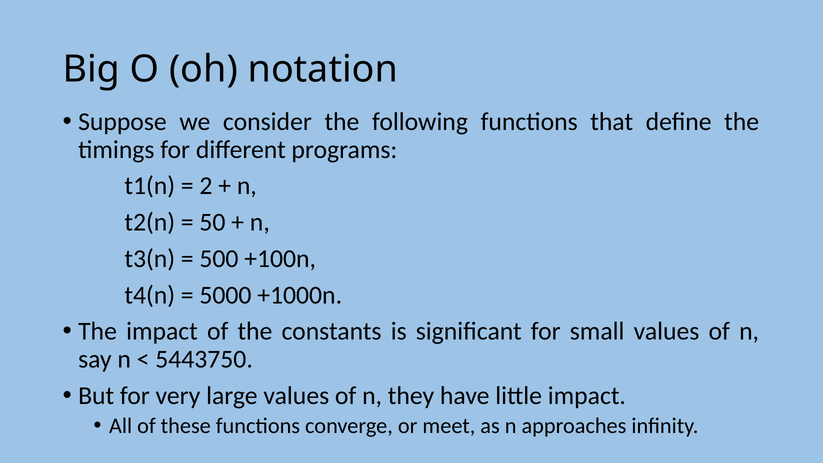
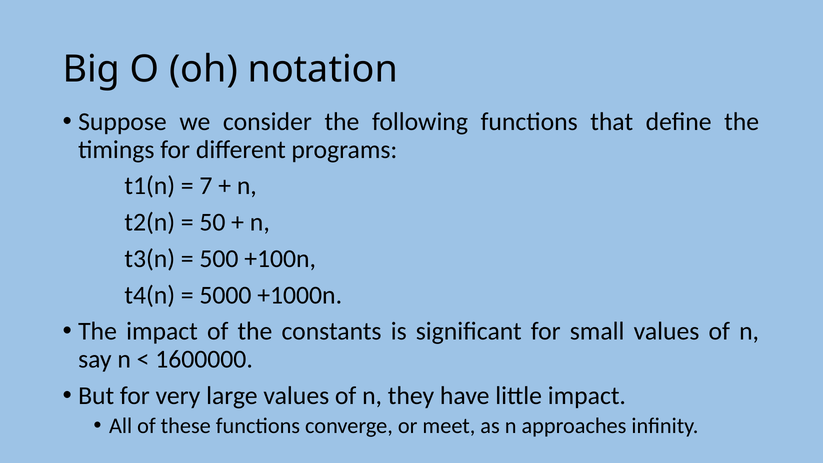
2: 2 -> 7 (206, 186)
5443750: 5443750 -> 1600000 (204, 359)
